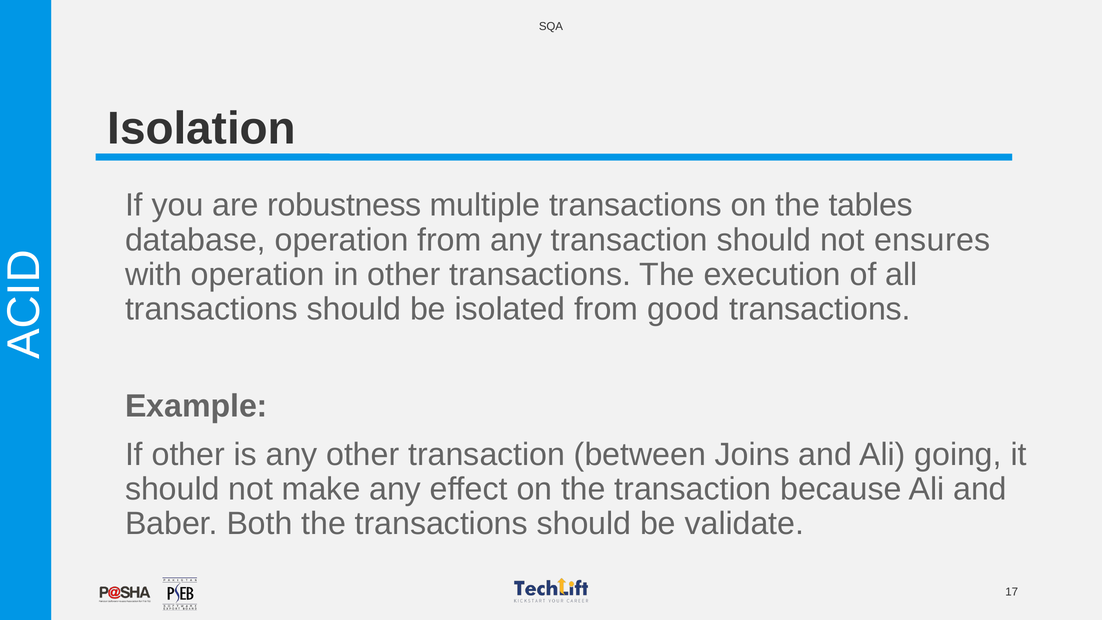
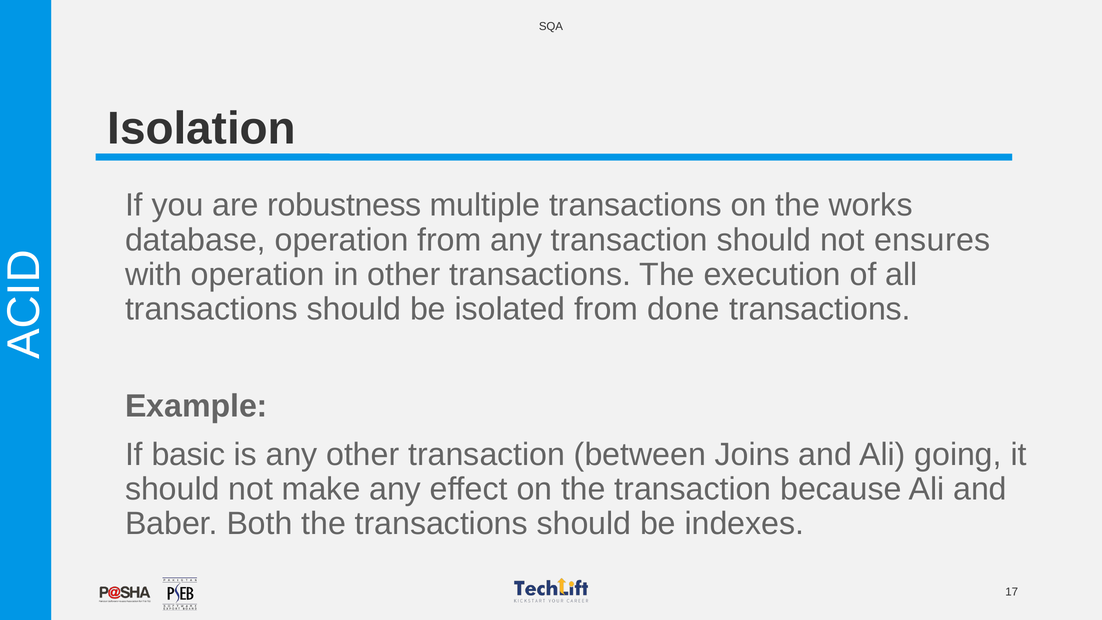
tables: tables -> works (871, 205)
good: good -> done (684, 309)
If other: other -> basic (188, 454)
validate: validate -> indexes (744, 524)
